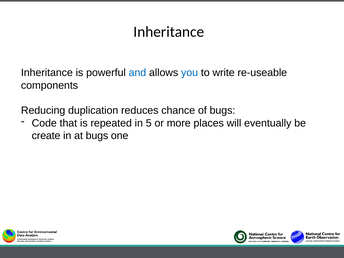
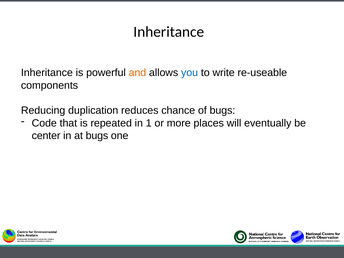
and colour: blue -> orange (137, 73)
5: 5 -> 1 (149, 123)
create: create -> center (46, 136)
